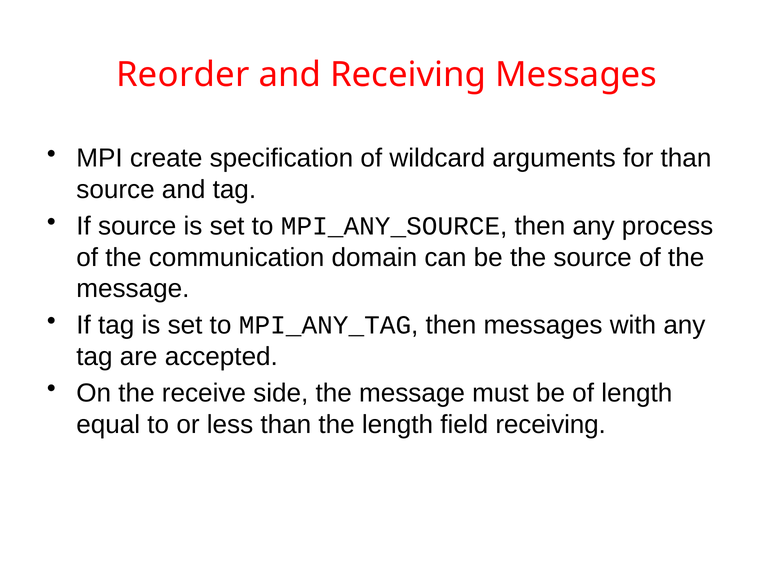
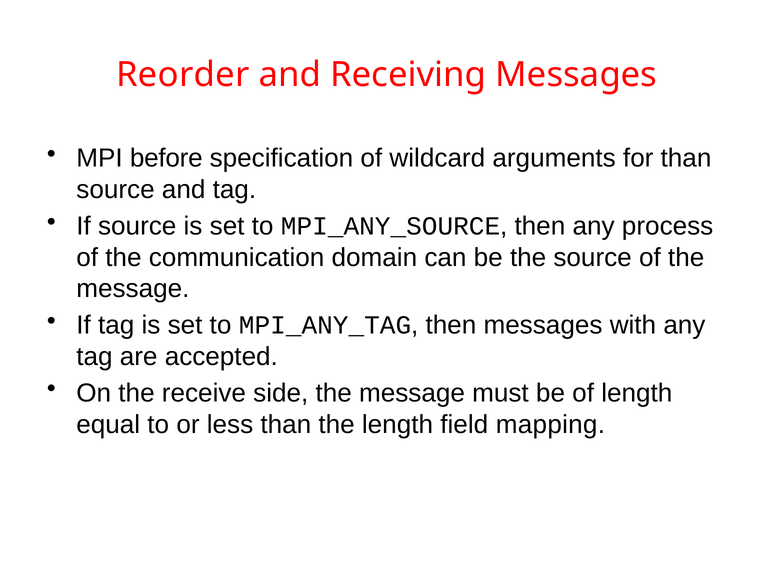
create: create -> before (166, 158)
field receiving: receiving -> mapping (550, 425)
